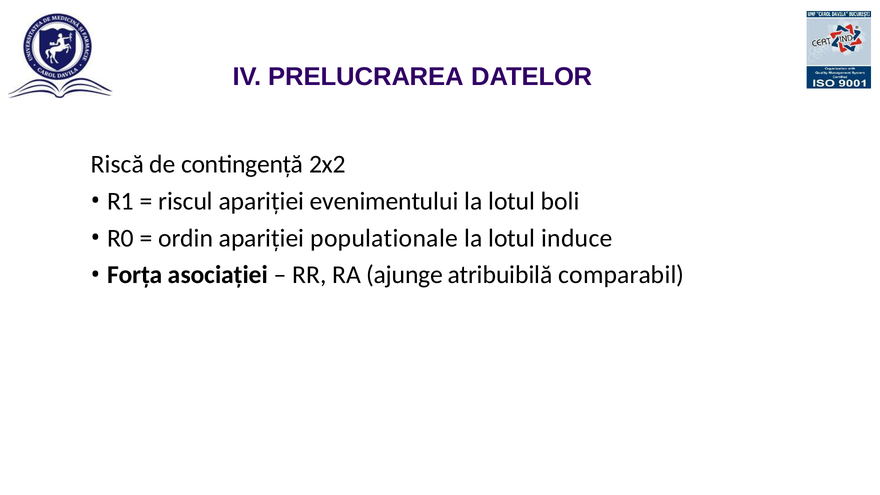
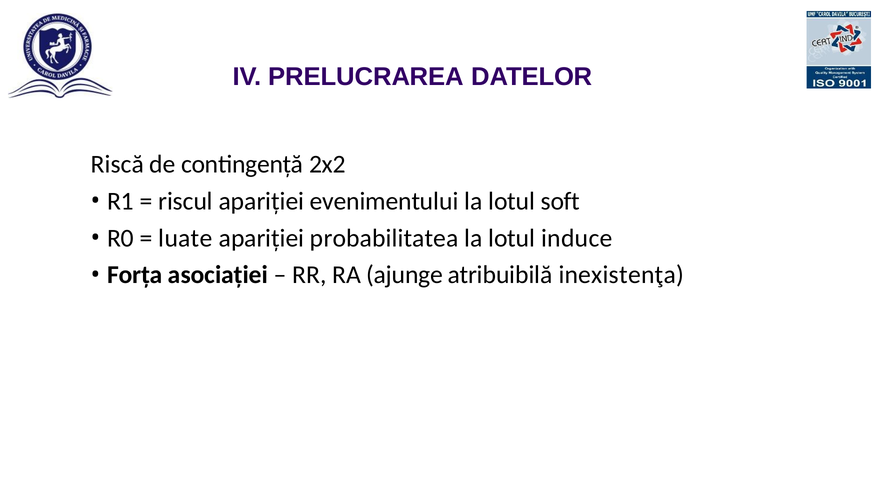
boli: boli -> soft (560, 201)
ordin: ordin -> luate (185, 238)
populationale: populationale -> probabilitatea (384, 238)
comparabil: comparabil -> inexistenţa (621, 275)
